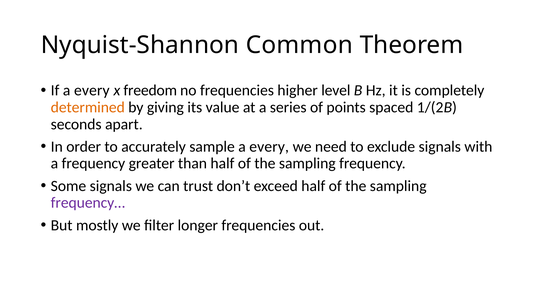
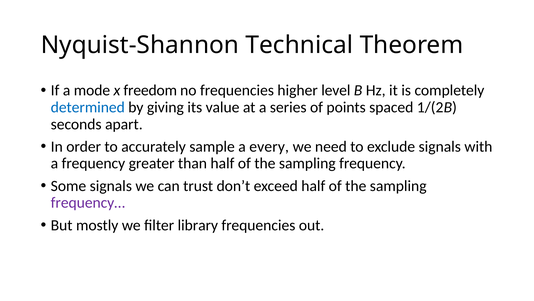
Common: Common -> Technical (299, 45)
If a every: every -> mode (92, 90)
determined colour: orange -> blue (88, 107)
longer: longer -> library (198, 225)
